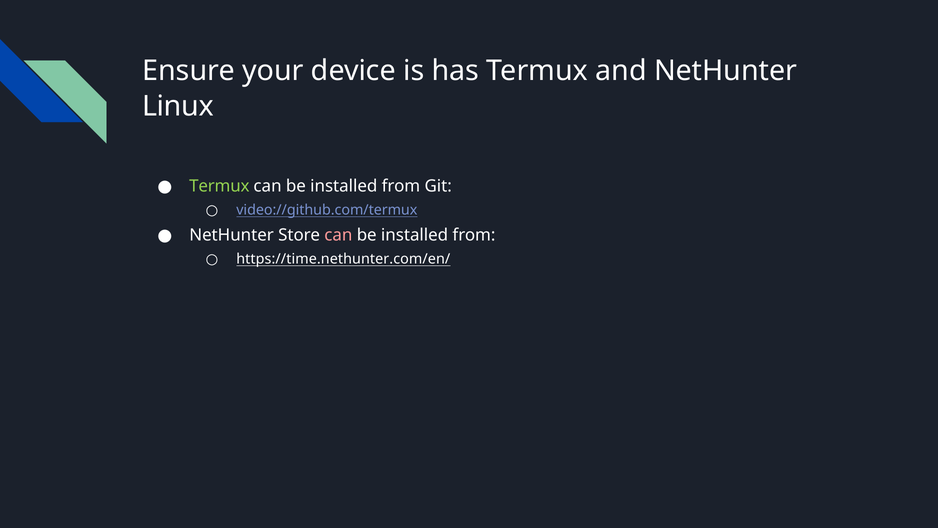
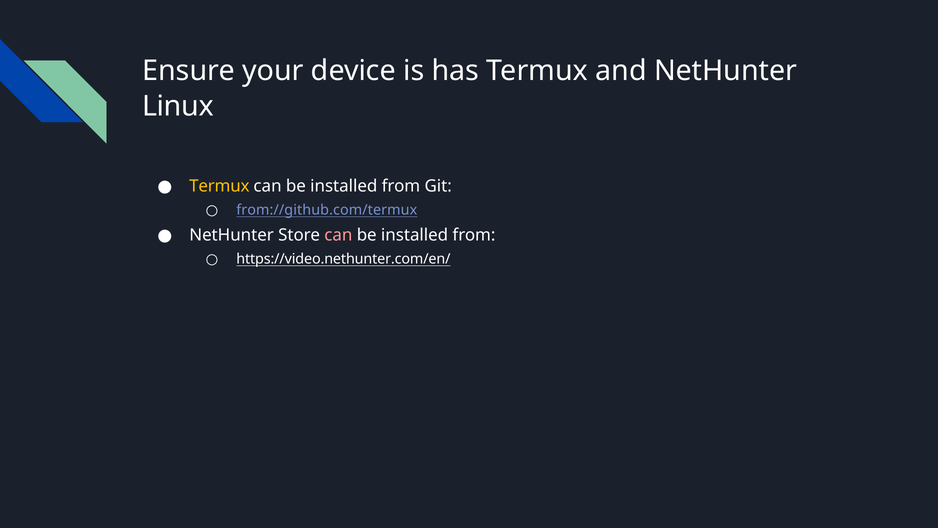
Termux colour: light green -> yellow (219, 186)
video://github.com/termux: video://github.com/termux -> from://github.com/termux (327, 210)
https://time.nethunter.com/en/: https://time.nethunter.com/en/ -> https://video.nethunter.com/en/ (343, 259)
